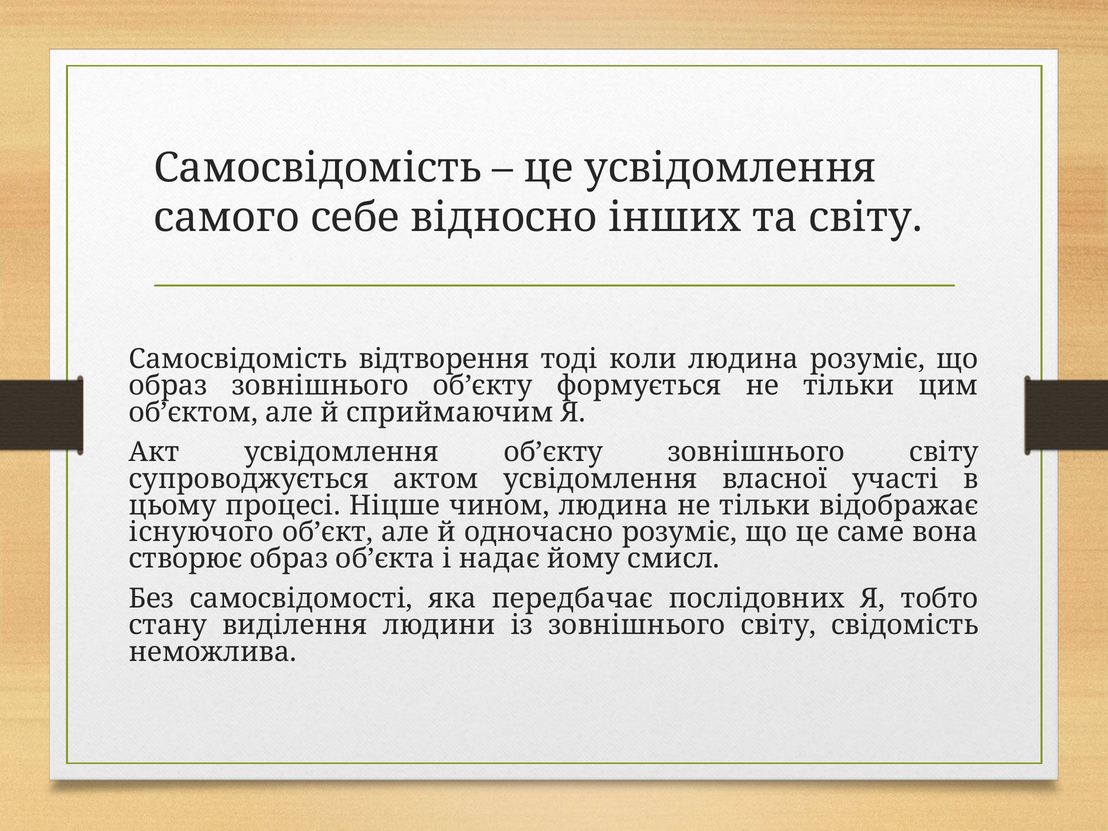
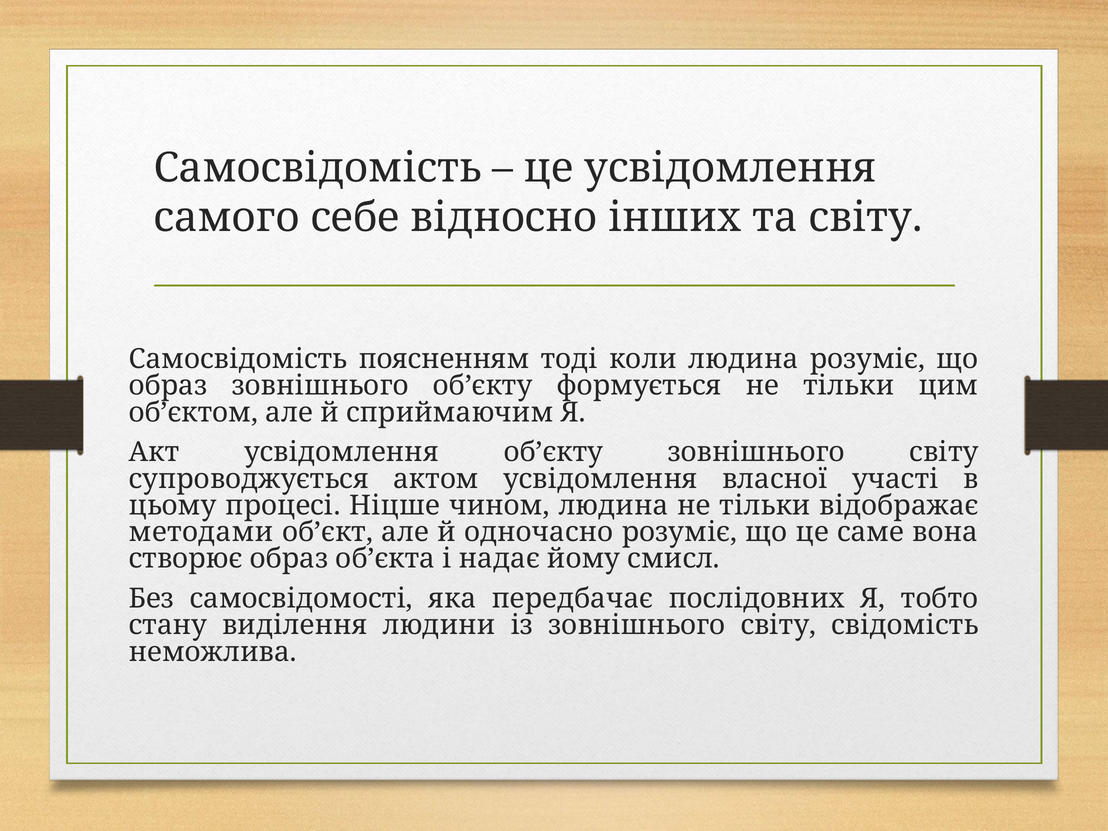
відтворення: відтворення -> поясненням (444, 359)
існуючого: існуючого -> методами (201, 532)
